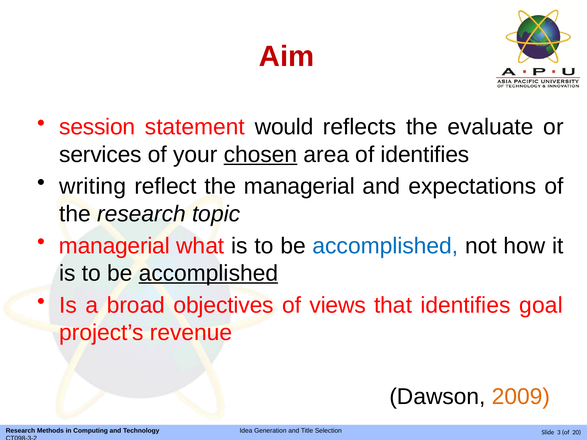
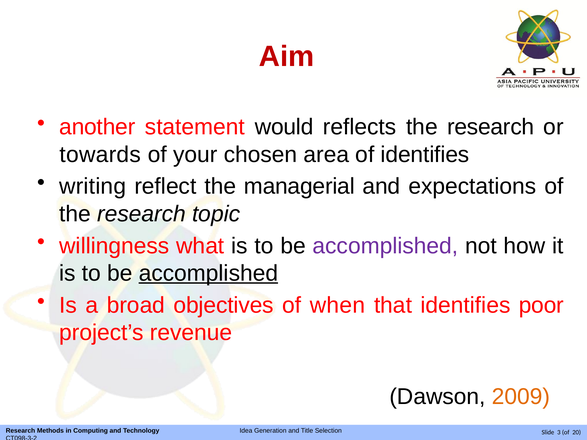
session: session -> another (97, 127)
reflects the evaluate: evaluate -> research (491, 127)
services: services -> towards (100, 155)
chosen underline: present -> none (260, 155)
managerial: managerial -> willingness (114, 246)
accomplished colour: blue -> purple (385, 246)
views: views -> when (337, 305)
goal: goal -> poor (541, 305)
